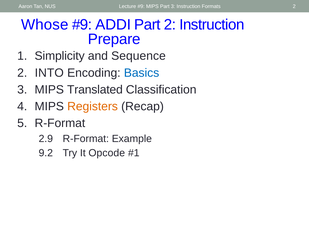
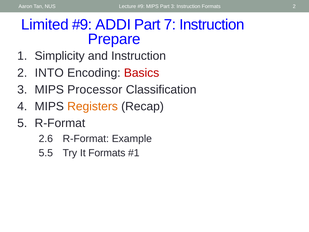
Whose: Whose -> Limited (45, 25)
Part 2: 2 -> 7 (170, 25)
and Sequence: Sequence -> Instruction (139, 56)
Basics colour: blue -> red (142, 73)
Translated: Translated -> Processor (95, 90)
2.9: 2.9 -> 2.6 (46, 138)
9.2: 9.2 -> 5.5 (46, 153)
It Opcode: Opcode -> Formats (107, 153)
